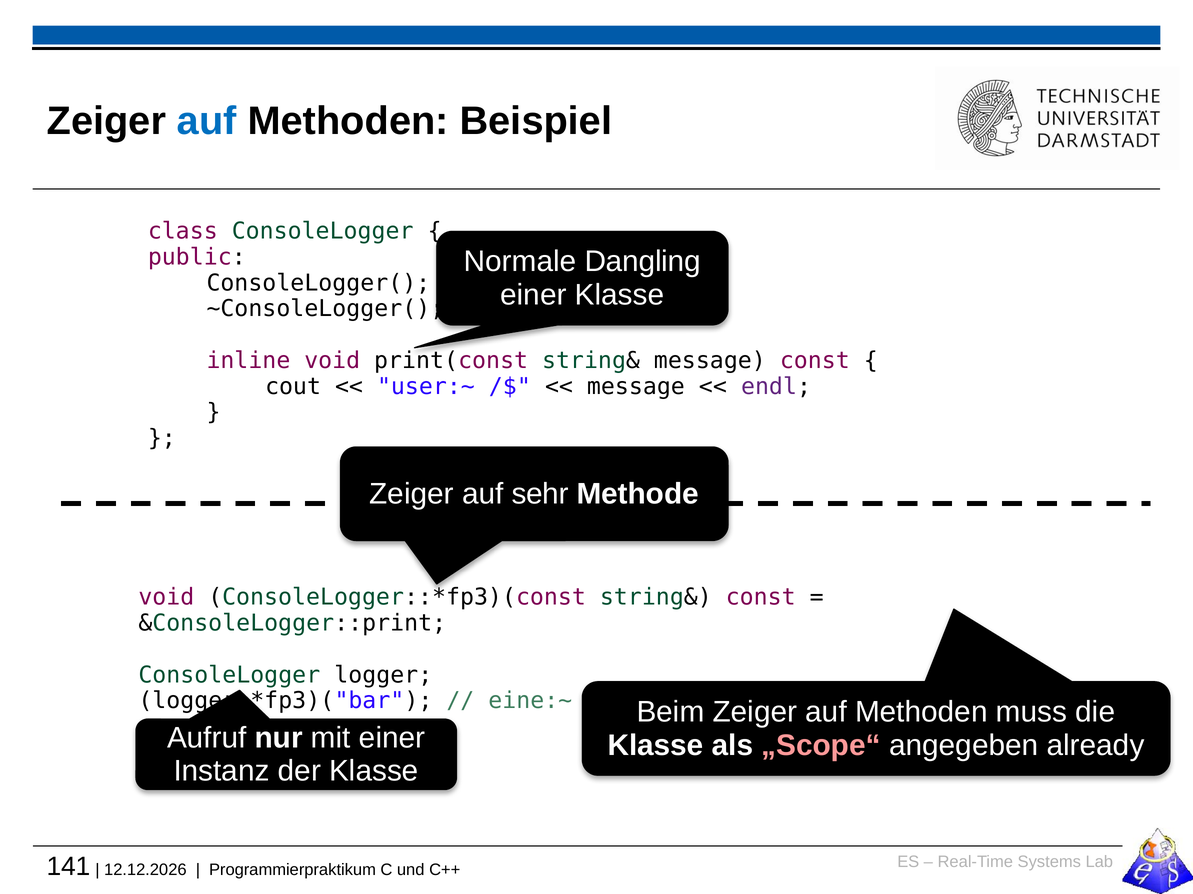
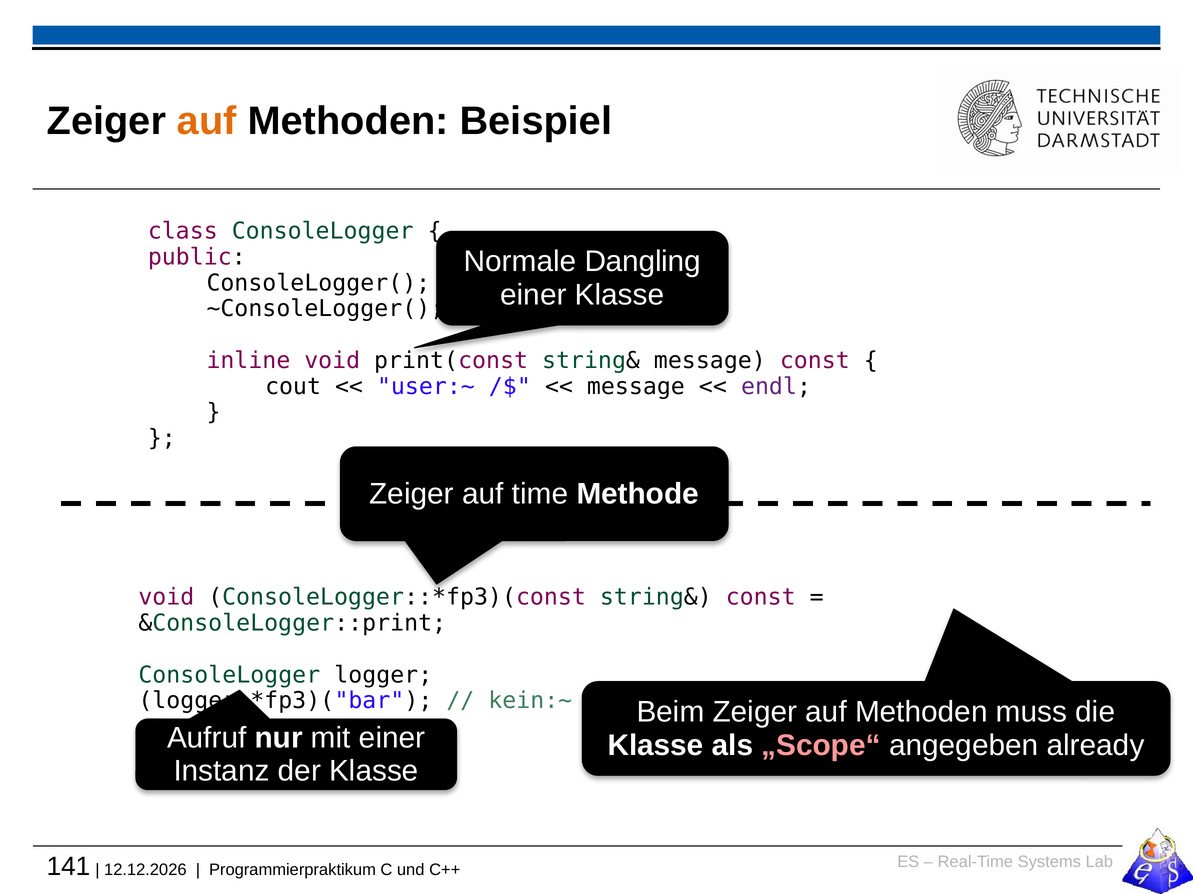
auf colour: blue -> orange (207, 121)
sehr: sehr -> time (540, 494)
eine:~: eine:~ -> kein:~ (530, 701)
